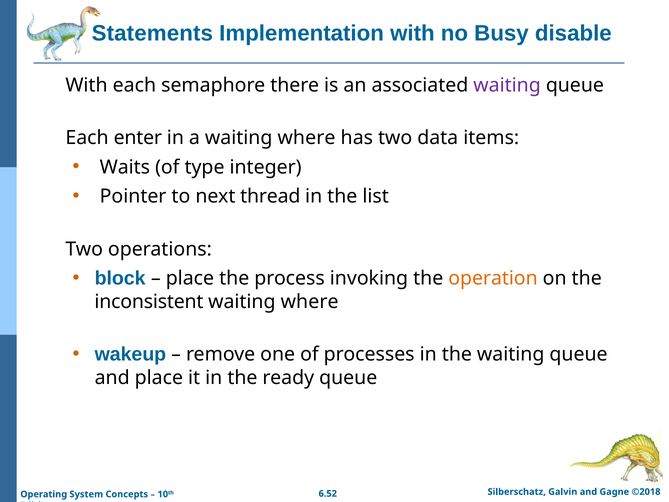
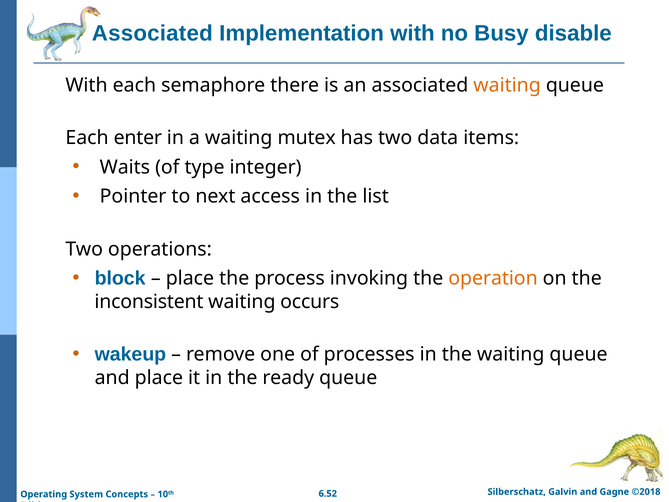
Statements: Statements -> Associated (152, 33)
waiting colour: purple -> orange (507, 85)
a waiting where: where -> mutex (307, 138)
thread: thread -> access (270, 196)
where: where -> occurs (310, 302)
